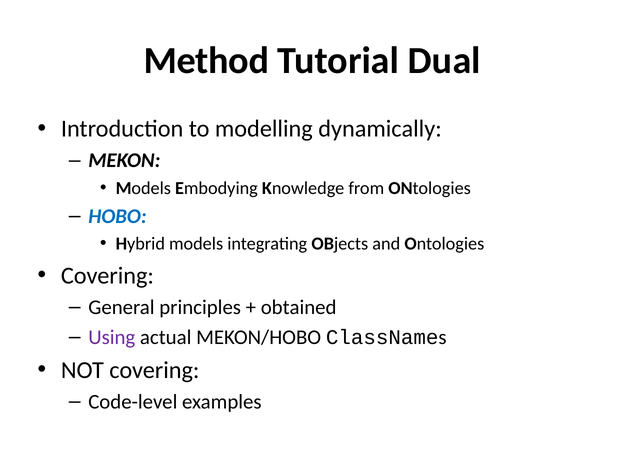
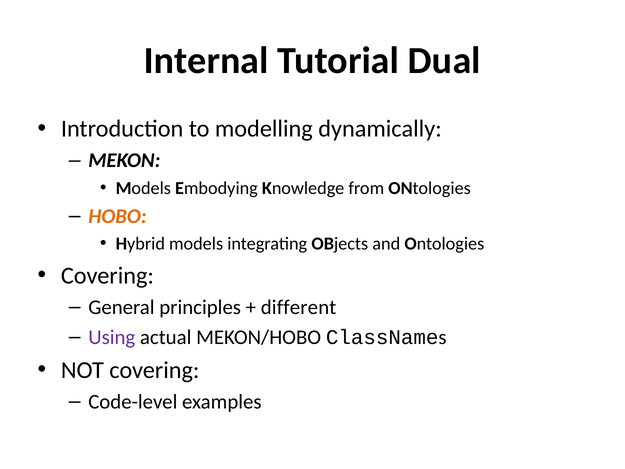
Method: Method -> Internal (206, 61)
HOBO colour: blue -> orange (117, 216)
obtained: obtained -> different (299, 307)
